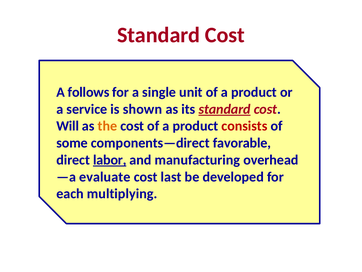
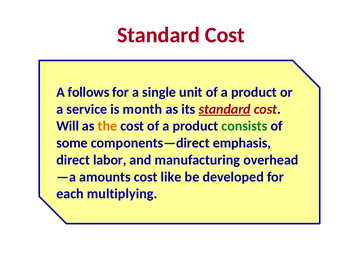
shown: shown -> month (143, 109)
consists colour: red -> green (244, 126)
favorable: favorable -> emphasis (242, 143)
labor underline: present -> none (110, 160)
evaluate: evaluate -> amounts (105, 177)
last: last -> like (171, 177)
